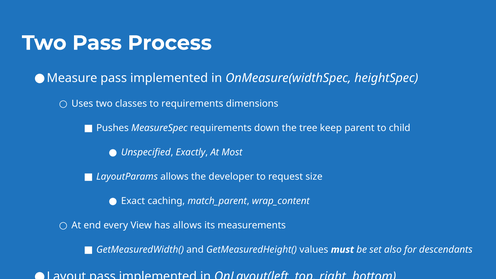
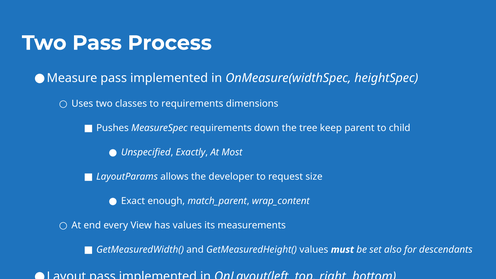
caching: caching -> enough (166, 201)
has allows: allows -> values (187, 225)
